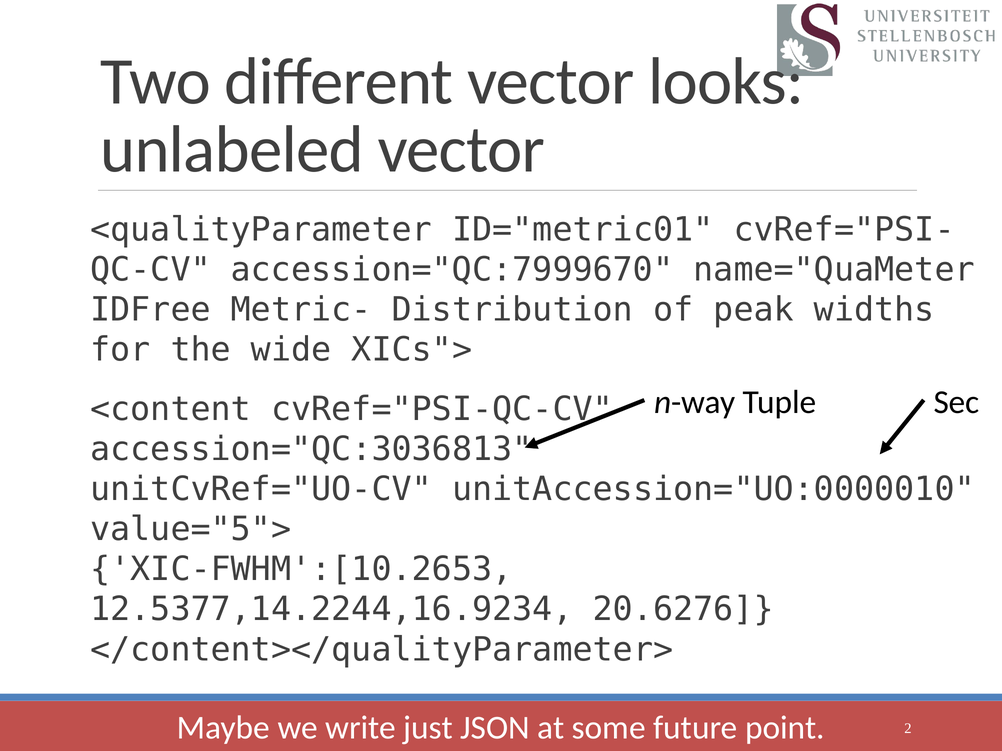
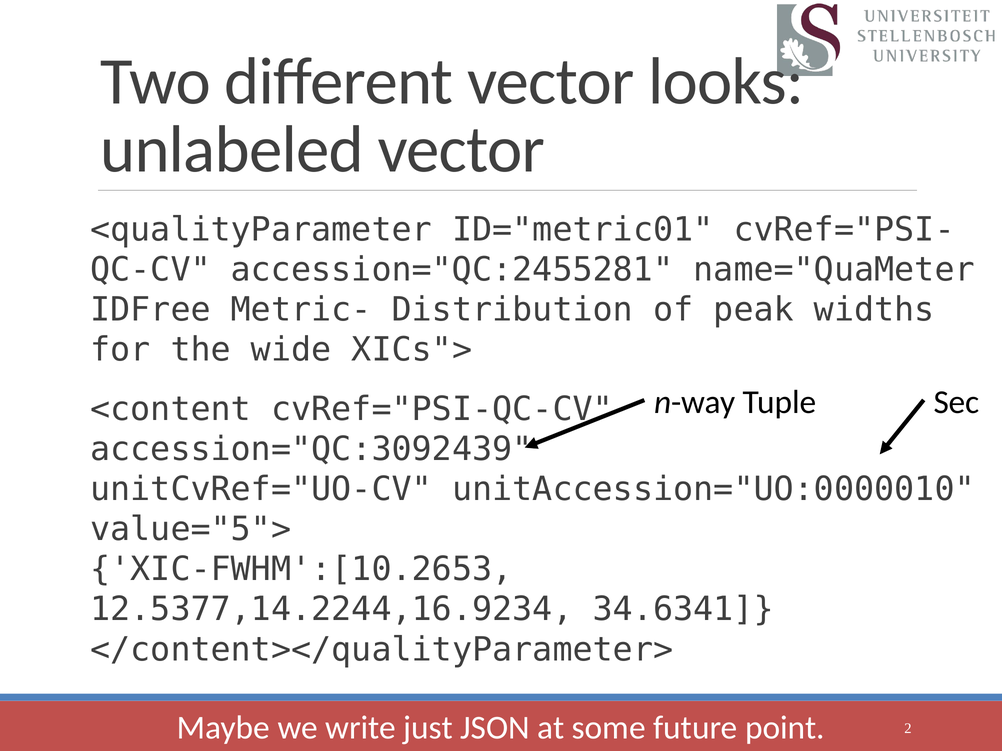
accession="QC:7999670: accession="QC:7999670 -> accession="QC:2455281 (452, 270)
accession="QC:3036813: accession="QC:3036813 -> accession="QC:3092439 (311, 450)
20.6276: 20.6276 -> 34.6341 (683, 610)
